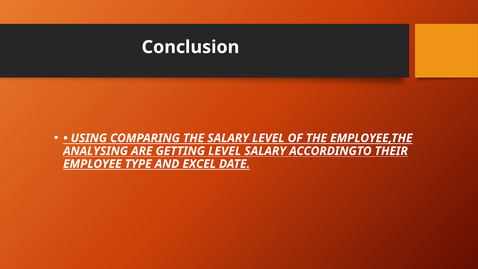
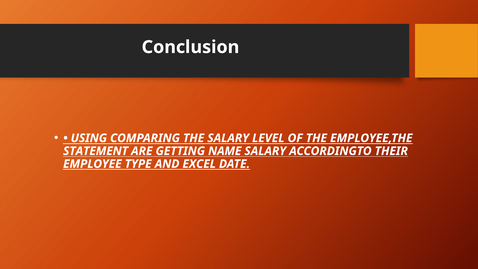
ANALYSING: ANALYSING -> STATEMENT (96, 151)
GETTING LEVEL: LEVEL -> NAME (225, 151)
